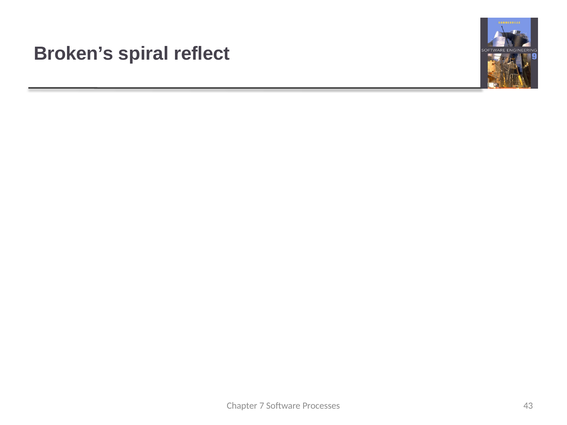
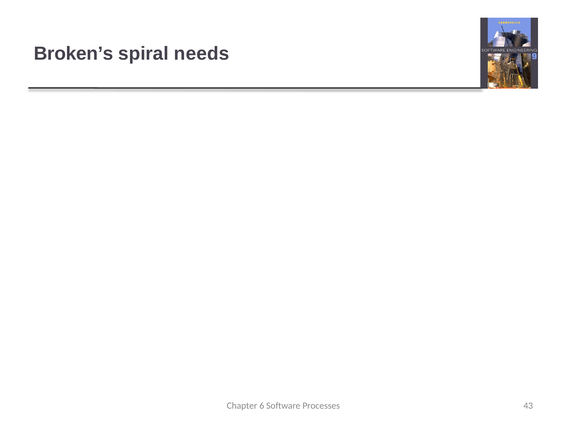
reflect: reflect -> needs (202, 54)
7: 7 -> 6 (262, 406)
